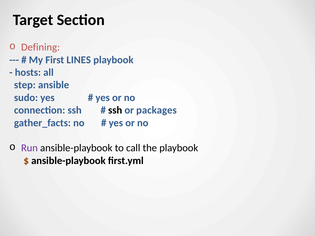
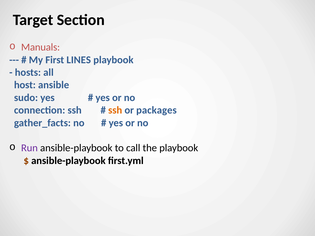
Defining: Defining -> Manuals (41, 47)
step: step -> host (25, 85)
ssh colour: black -> orange (115, 110)
